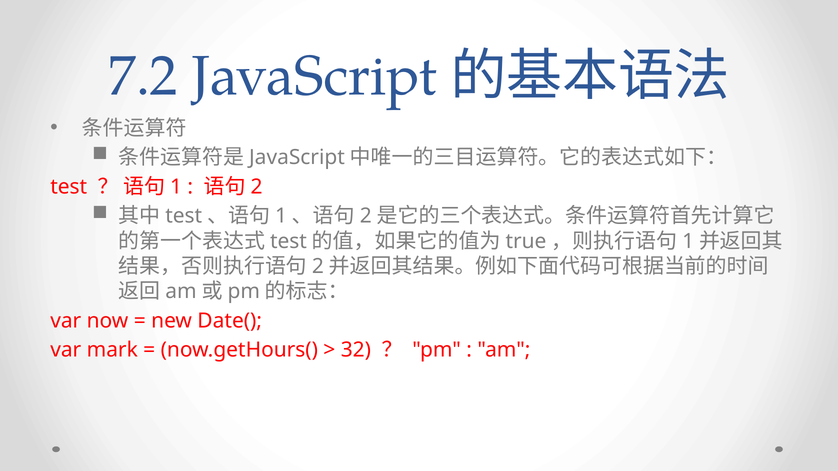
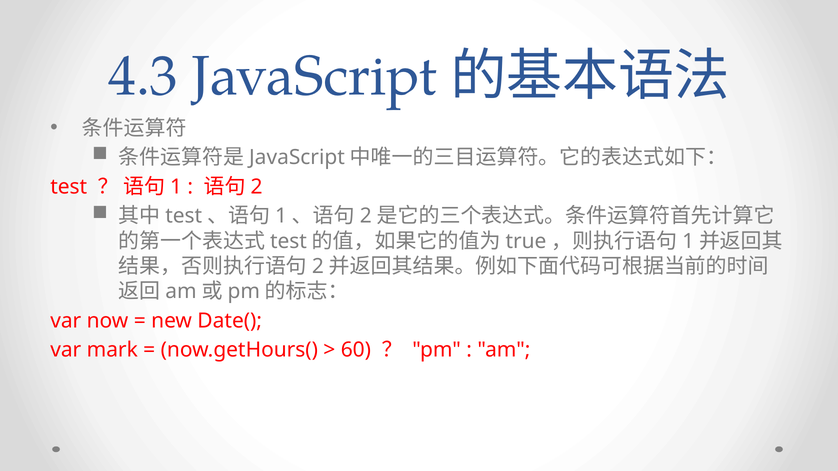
7.2: 7.2 -> 4.3 (143, 76)
32: 32 -> 60 (356, 350)
